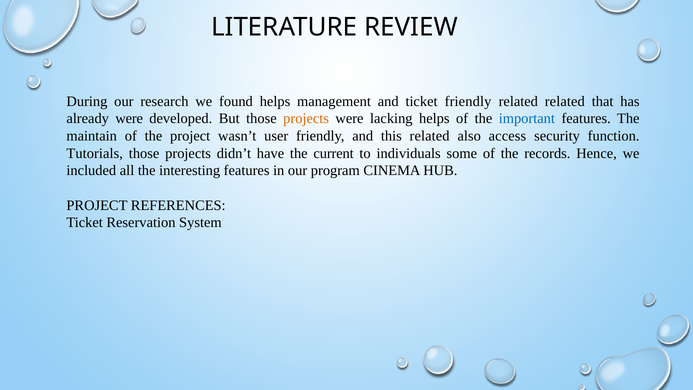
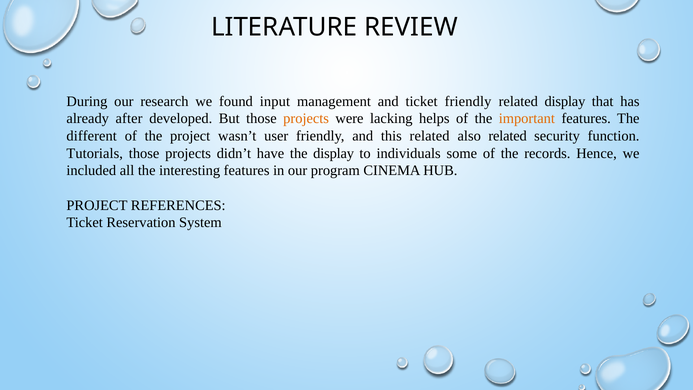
found helps: helps -> input (275, 101)
related related: related -> display (565, 101)
already were: were -> after (129, 119)
important colour: blue -> orange (527, 119)
maintain: maintain -> different (92, 136)
also access: access -> related (508, 136)
the current: current -> display (334, 153)
